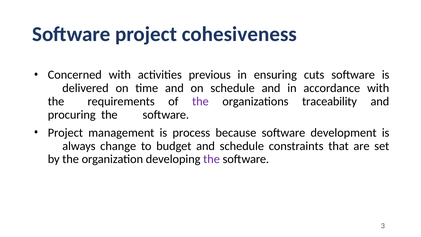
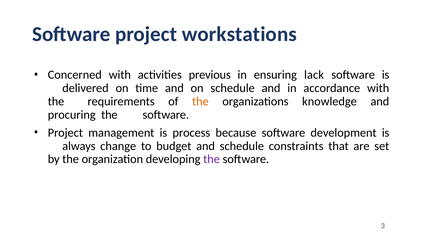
cohesiveness: cohesiveness -> workstations (239, 34)
cuts: cuts -> lack (314, 75)
the colour: purple -> orange (200, 101)
traceability: traceability -> knowledge (329, 101)
